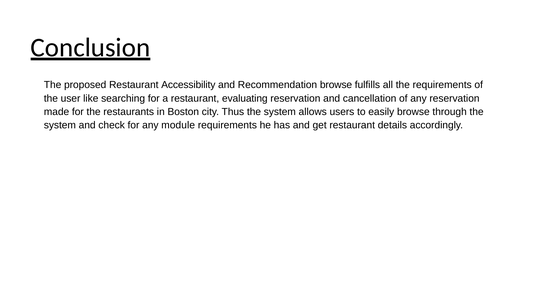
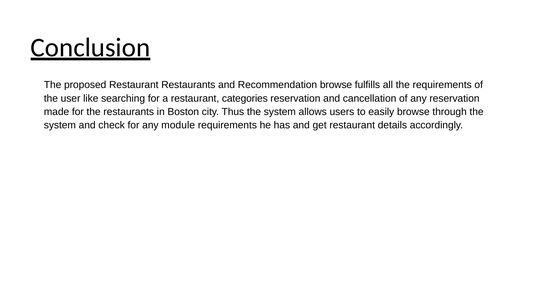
Restaurant Accessibility: Accessibility -> Restaurants (188, 85)
evaluating: evaluating -> categories (245, 98)
